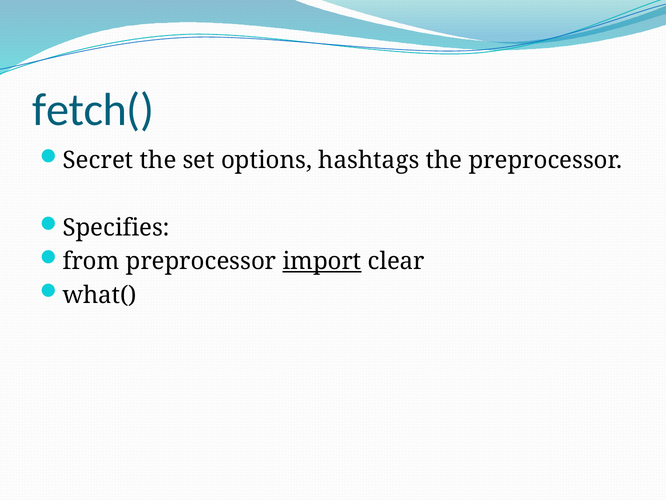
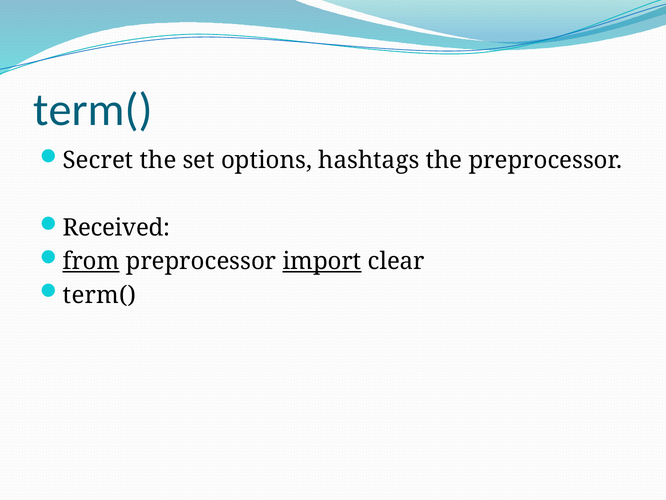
fetch(: fetch( -> term( (93, 110)
Specifies: Specifies -> Received (116, 228)
from underline: none -> present (91, 261)
what(: what( -> term( (99, 295)
